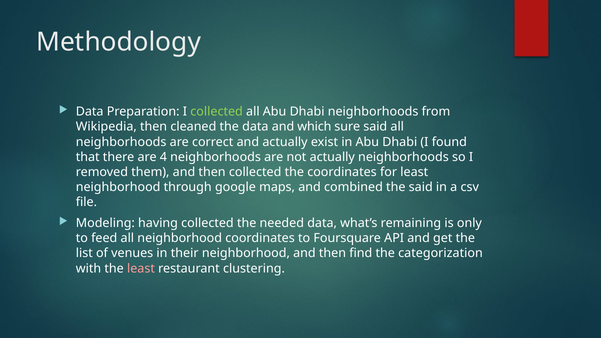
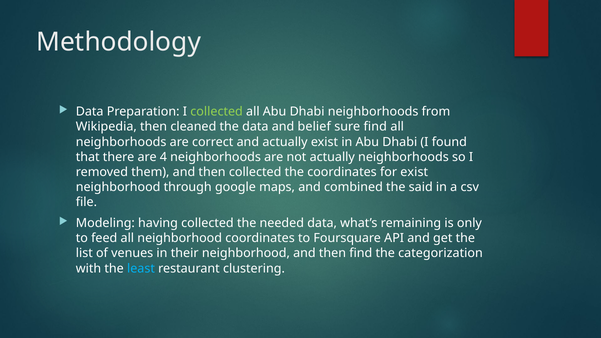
which: which -> belief (314, 127)
sure said: said -> find (375, 127)
for least: least -> exist (414, 172)
least colour: pink -> light blue (141, 268)
